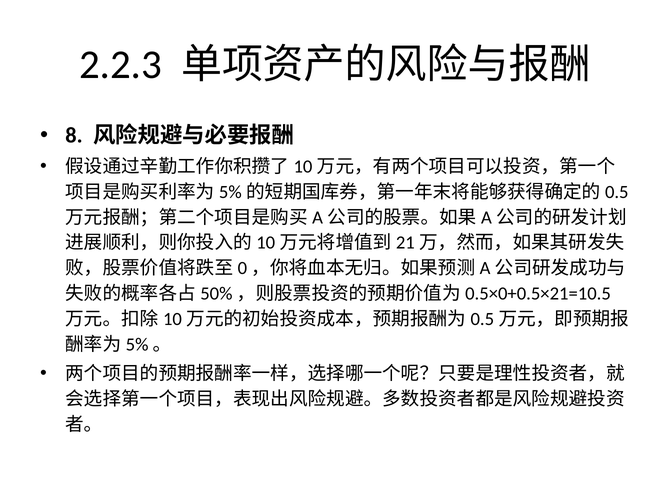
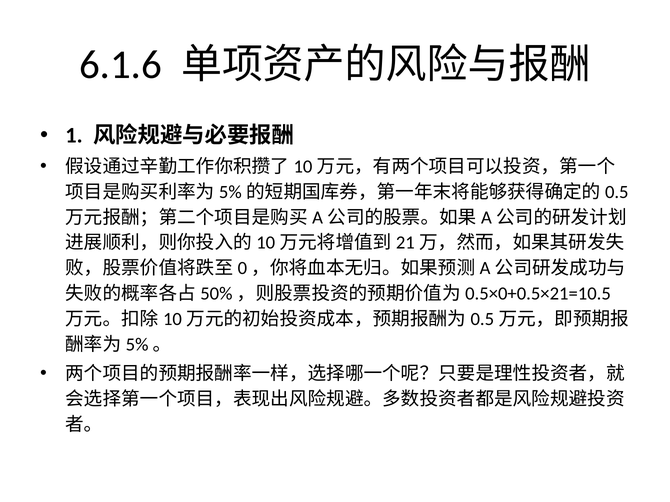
2.2.3: 2.2.3 -> 6.1.6 (120, 65)
8: 8 -> 1 (74, 136)
